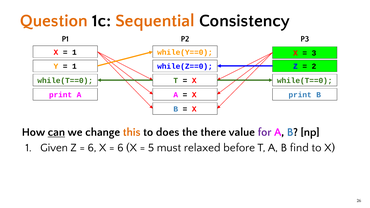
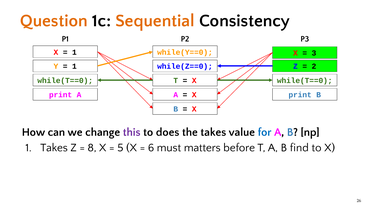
can underline: present -> none (56, 132)
this colour: orange -> purple (132, 132)
the there: there -> takes (213, 132)
for colour: purple -> blue (265, 132)
1 Given: Given -> Takes (54, 148)
6: 6 -> 8 (92, 148)
6: 6 -> 5 (120, 148)
5: 5 -> 6 (151, 148)
relaxed: relaxed -> matters (202, 148)
